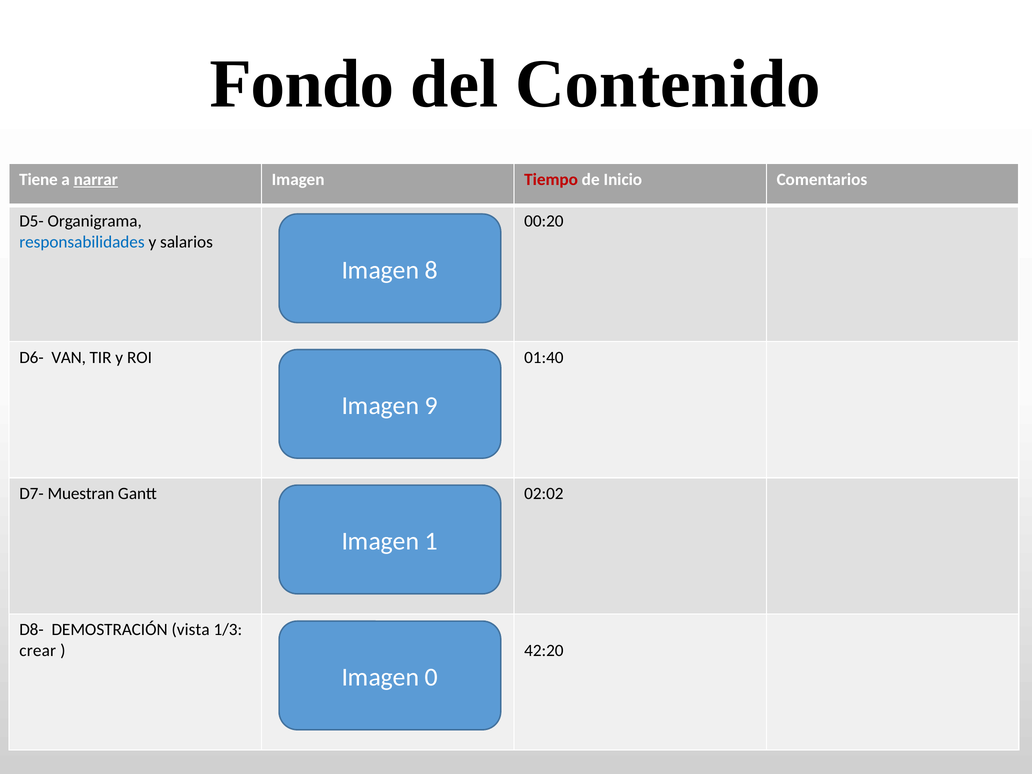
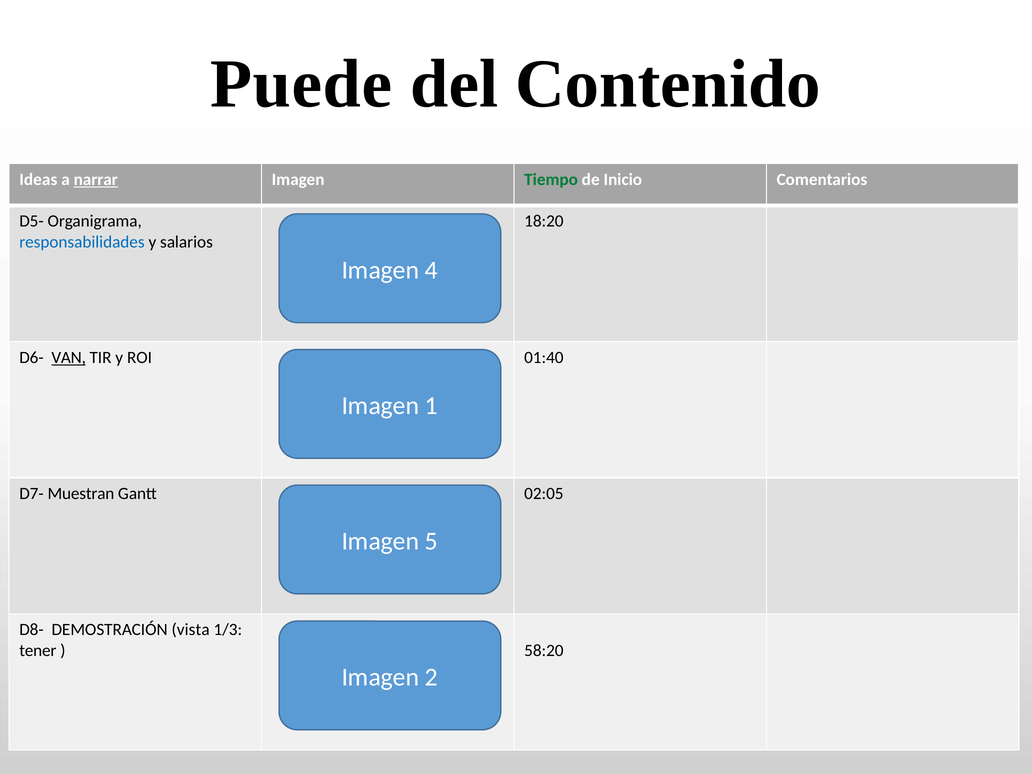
Fondo: Fondo -> Puede (301, 84)
Tiene: Tiene -> Ideas (38, 179)
Tiempo colour: red -> green (551, 179)
00:20: 00:20 -> 18:20 (544, 221)
8: 8 -> 4 (432, 270)
VAN underline: none -> present (69, 357)
9: 9 -> 1 (432, 406)
02:02: 02:02 -> 02:05 (544, 494)
1: 1 -> 5 (432, 541)
crear: crear -> tener (38, 651)
42:20: 42:20 -> 58:20 (544, 651)
0: 0 -> 2 (432, 677)
